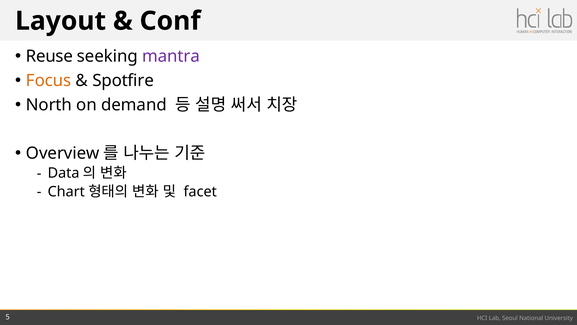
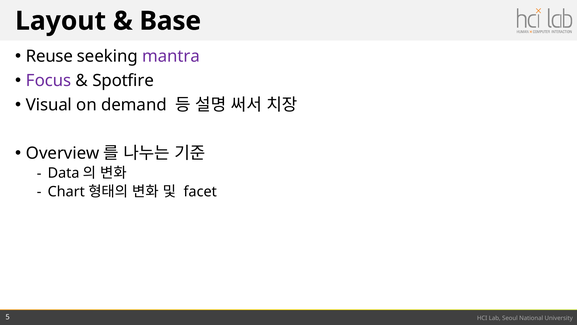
Conf: Conf -> Base (170, 21)
Focus colour: orange -> purple (49, 80)
North: North -> Visual (49, 105)
